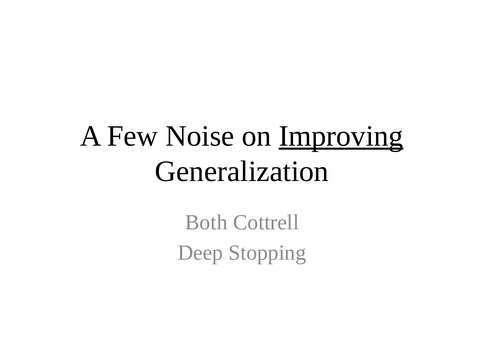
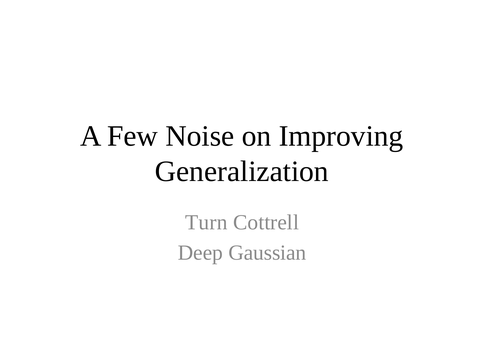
Improving underline: present -> none (341, 136)
Both: Both -> Turn (206, 223)
Stopping: Stopping -> Gaussian (267, 253)
